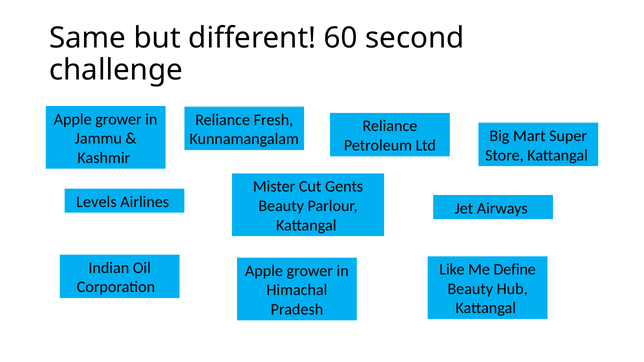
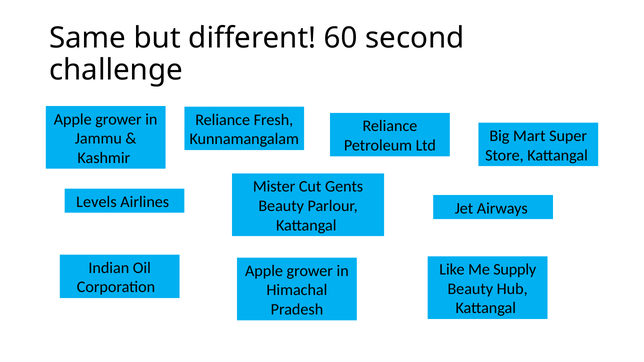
Define: Define -> Supply (515, 270)
